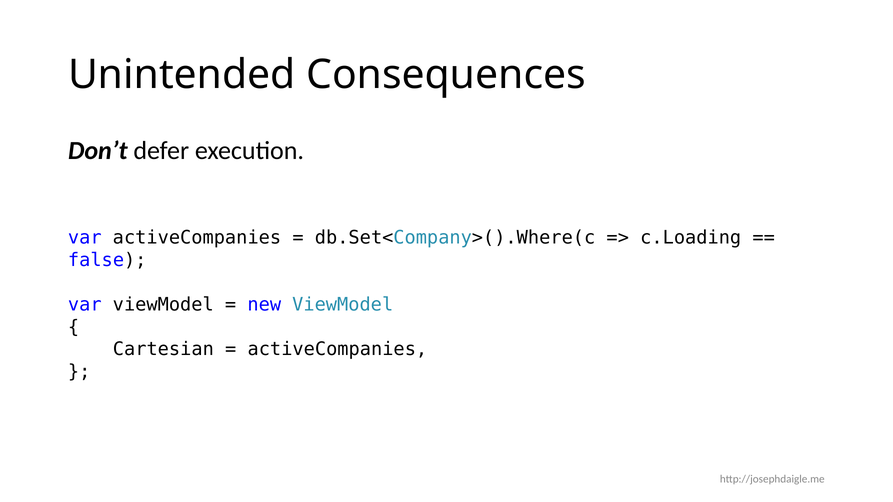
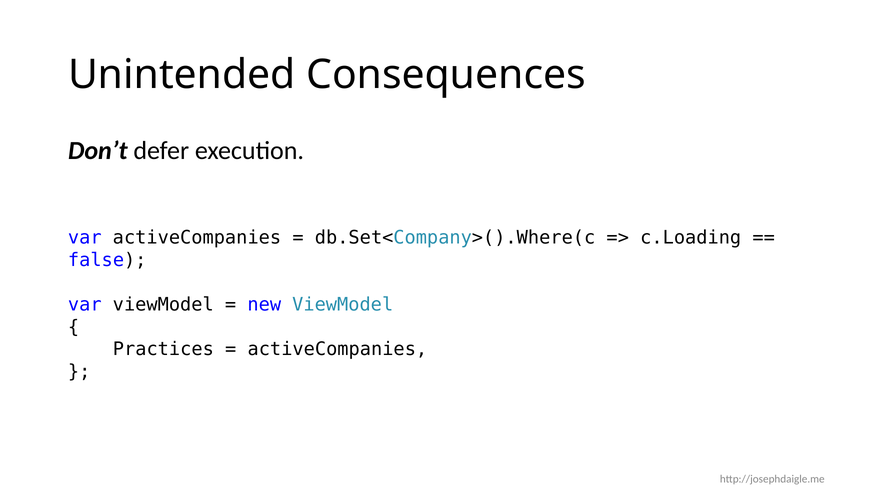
Cartesian: Cartesian -> Practices (163, 350)
